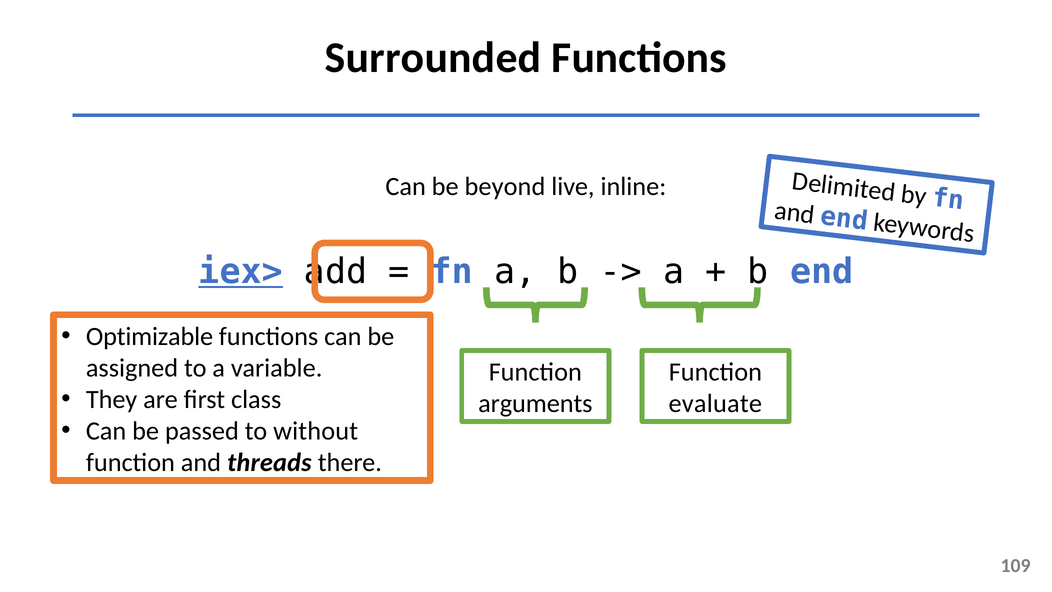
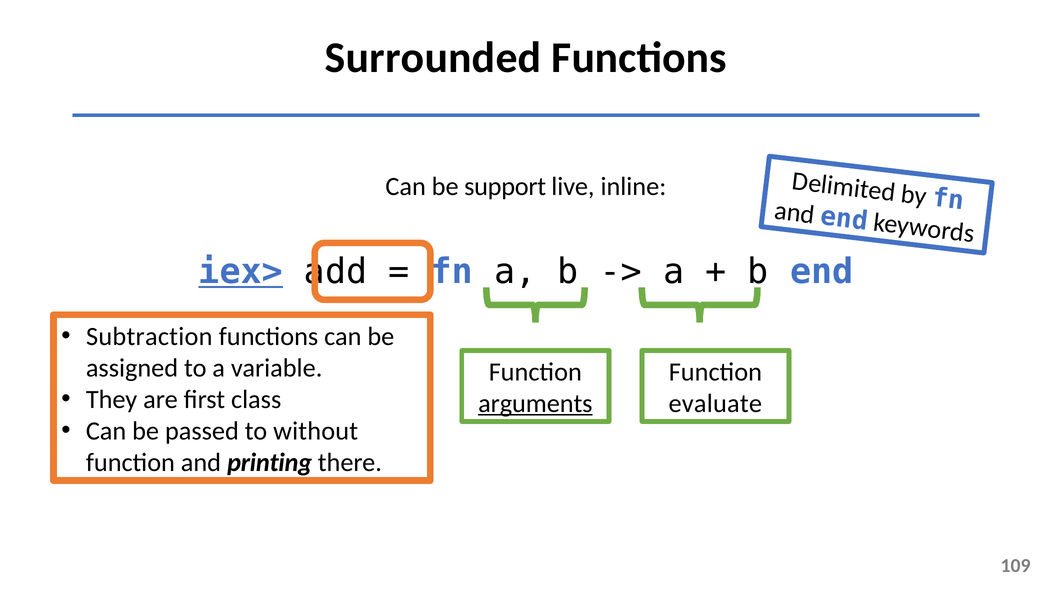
beyond: beyond -> support (505, 186)
Optimizable: Optimizable -> Subtraction (149, 336)
arguments underline: none -> present (535, 403)
threads: threads -> printing (270, 462)
